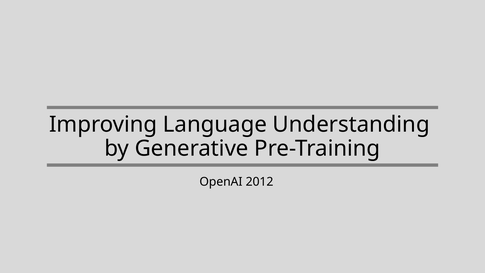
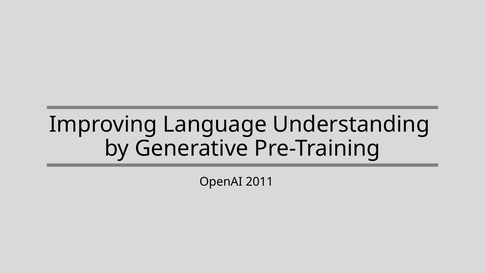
2012: 2012 -> 2011 (260, 182)
